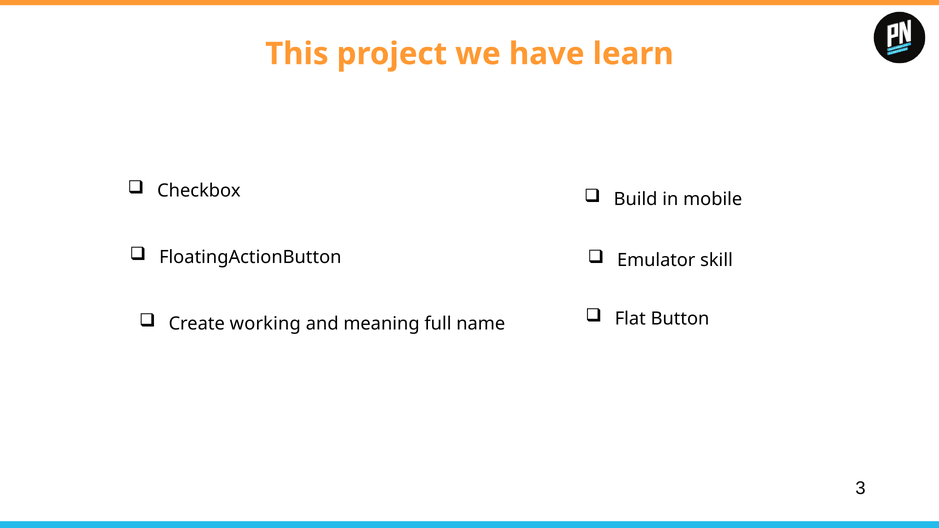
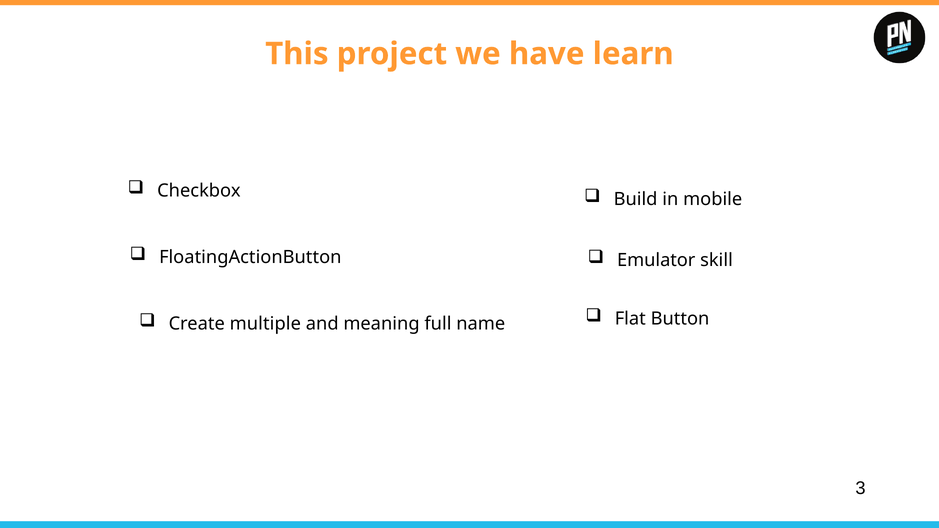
working: working -> multiple (265, 324)
